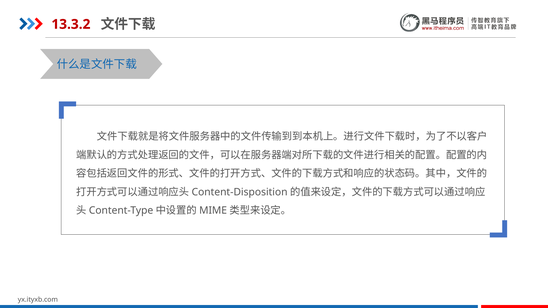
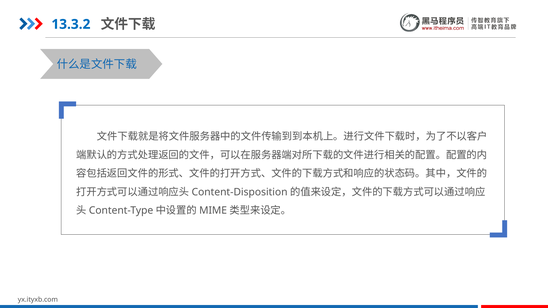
13.3.2 colour: red -> blue (71, 24)
